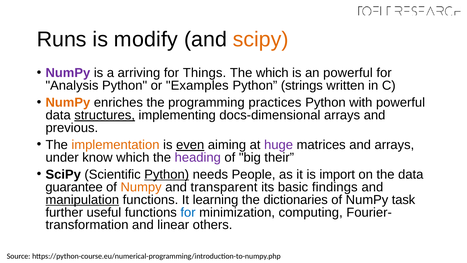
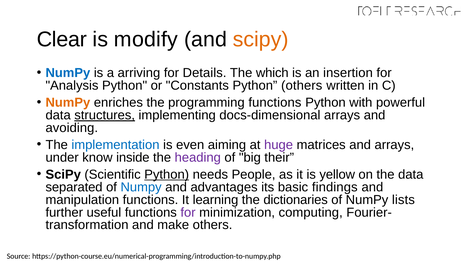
Runs: Runs -> Clear (62, 39)
NumPy colour: purple -> blue (68, 73)
Things: Things -> Details (205, 73)
an powerful: powerful -> insertion (348, 73)
Examples: Examples -> Constants (197, 86)
Python strings: strings -> others (302, 86)
programming practices: practices -> functions (275, 103)
previous: previous -> avoiding (72, 128)
implementation colour: orange -> blue (115, 145)
even underline: present -> none (190, 145)
know which: which -> inside (133, 157)
import: import -> yellow (337, 174)
guarantee: guarantee -> separated (74, 187)
Numpy colour: orange -> blue (141, 187)
transparent: transparent -> advantages (224, 187)
manipulation underline: present -> none (82, 200)
task: task -> lists (403, 200)
for colour: blue -> purple (188, 212)
linear: linear -> make (173, 225)
